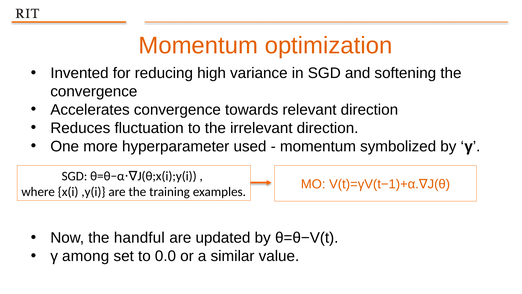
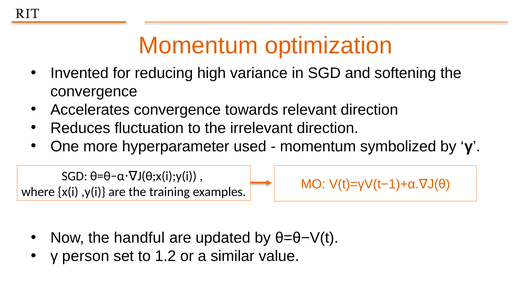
among: among -> person (86, 256)
0.0: 0.0 -> 1.2 (165, 256)
